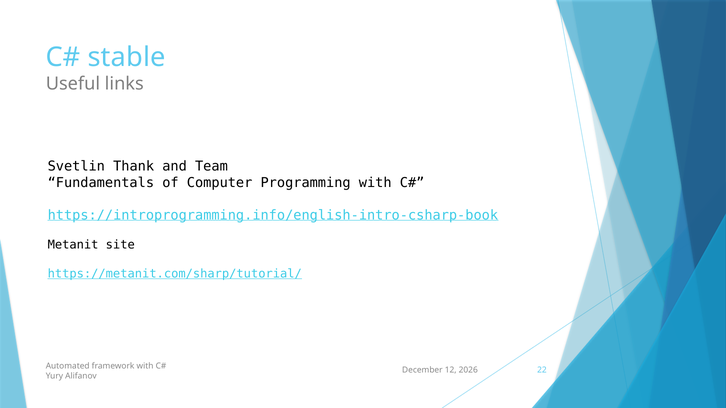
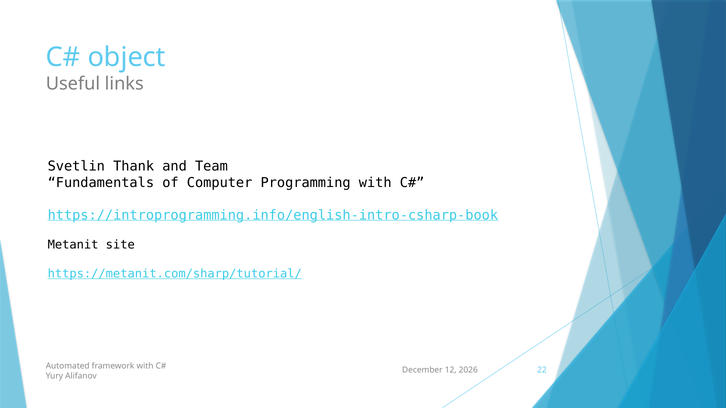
stable: stable -> object (127, 57)
